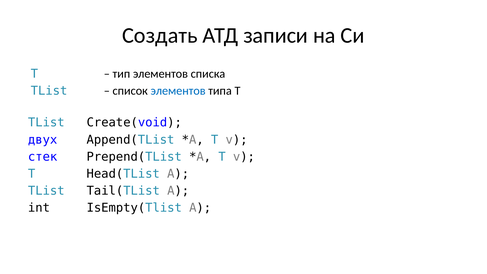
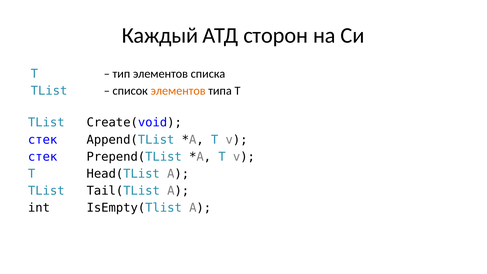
Создать: Создать -> Каждый (160, 35)
записи: записи -> сторон (276, 35)
элементов colour: blue -> orange (178, 91)
двух: двух -> стек (43, 140)
